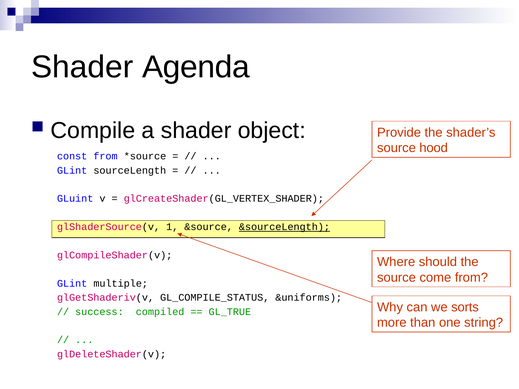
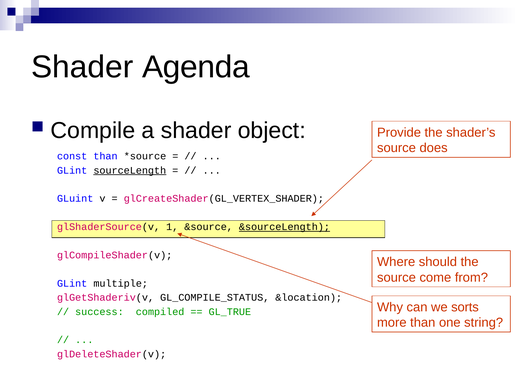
hood: hood -> does (434, 148)
const from: from -> than (105, 156)
sourceLength underline: none -> present (130, 170)
&uniforms: &uniforms -> &location (309, 298)
